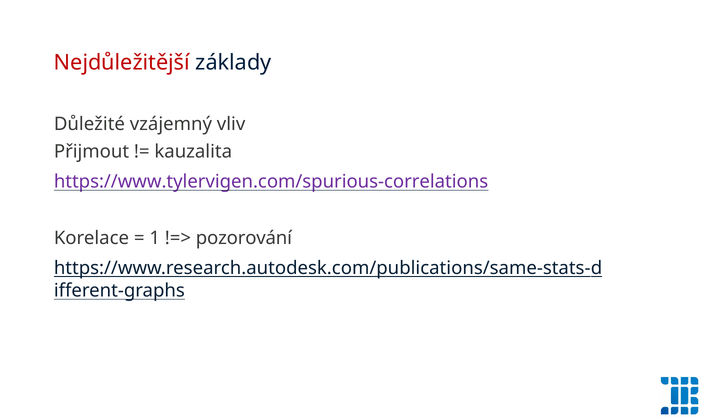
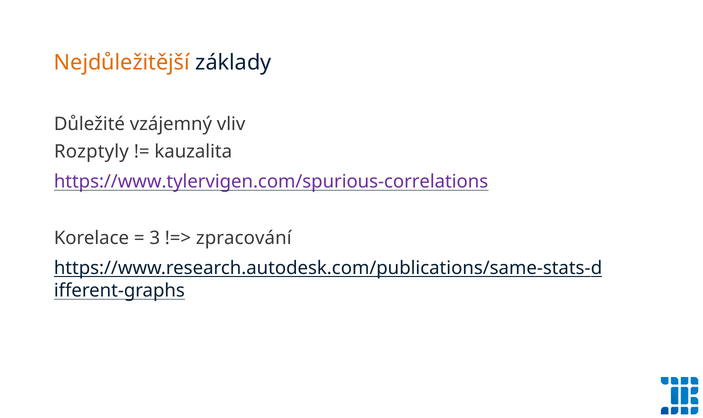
Nejdůležitější colour: red -> orange (122, 63)
Přijmout: Přijmout -> Rozptyly (91, 152)
1: 1 -> 3 (155, 238)
pozorování: pozorování -> zpracování (244, 238)
